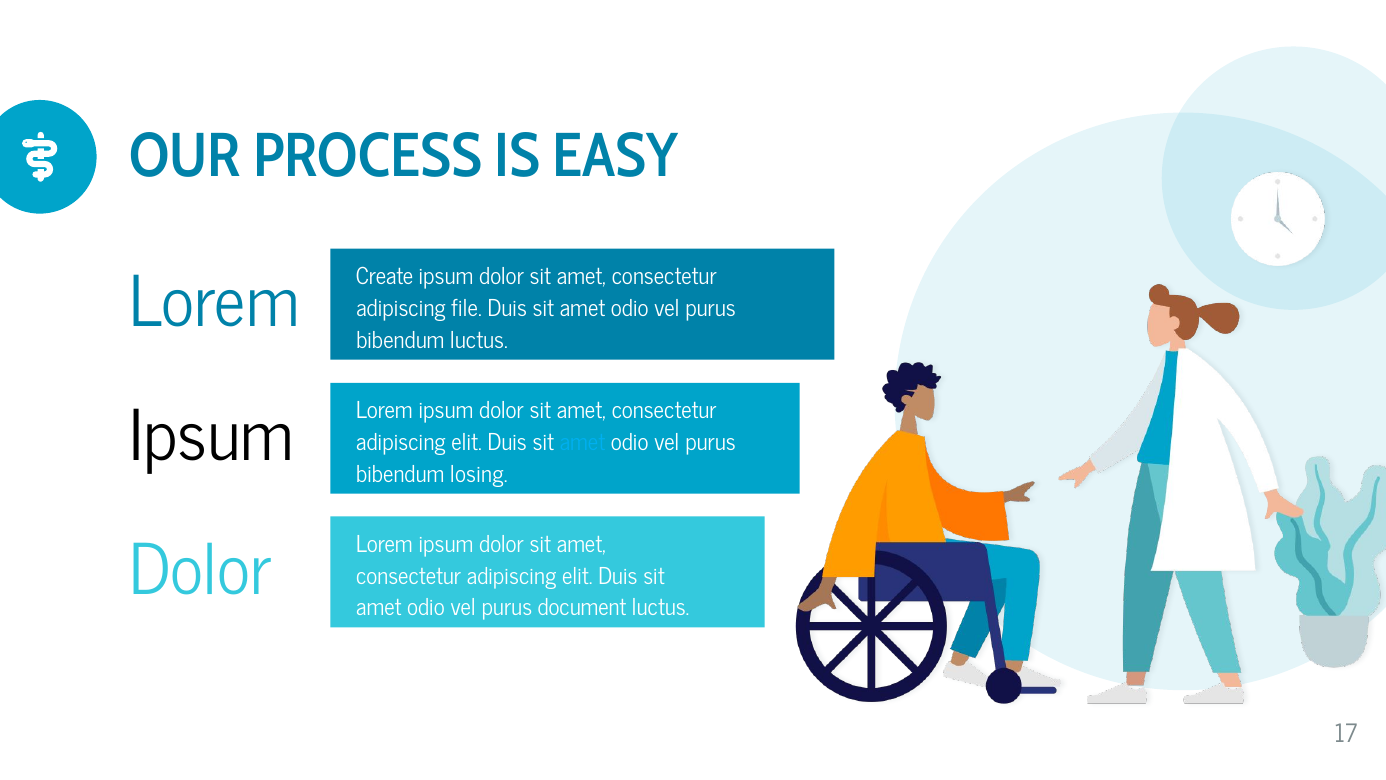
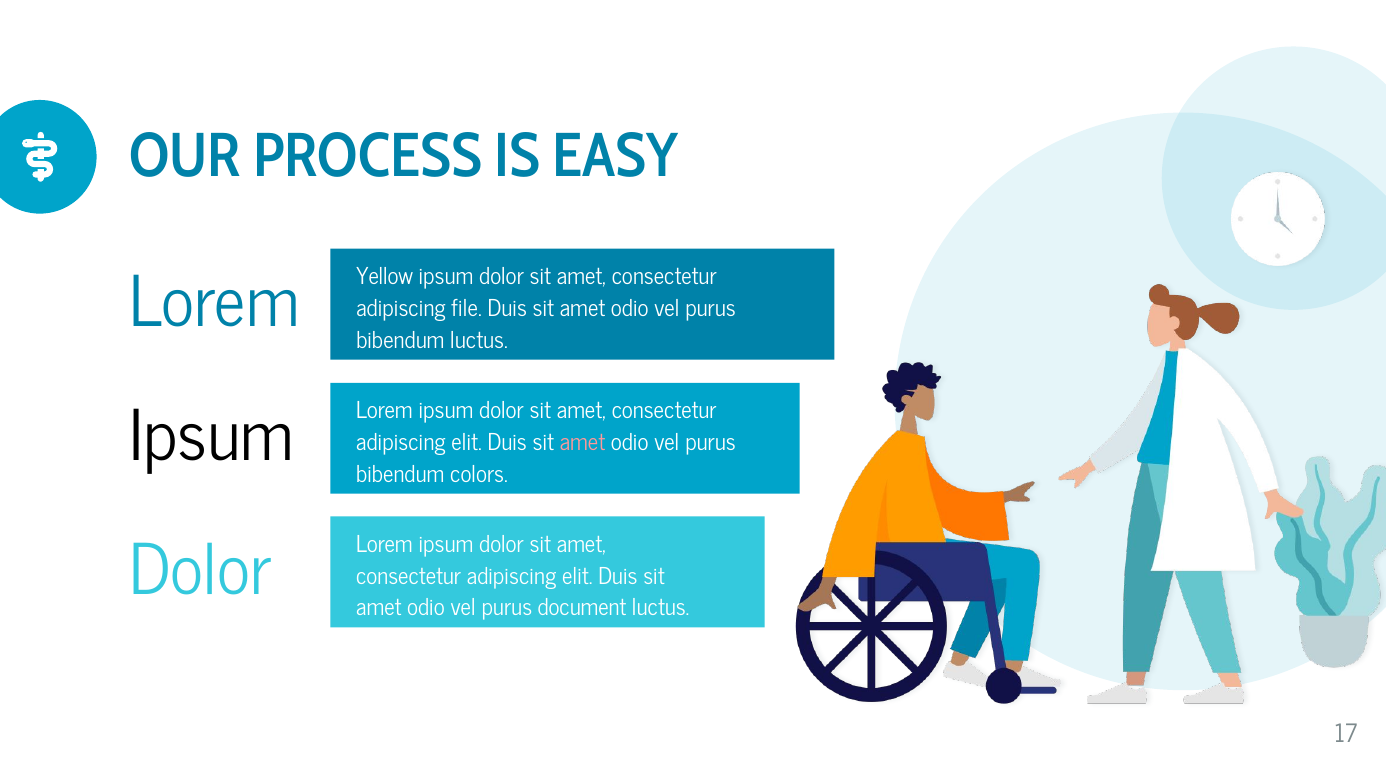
Create: Create -> Yellow (385, 277)
amet colour: light blue -> pink (582, 443)
losing: losing -> colors (479, 474)
